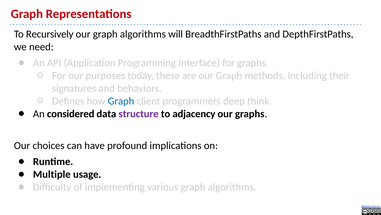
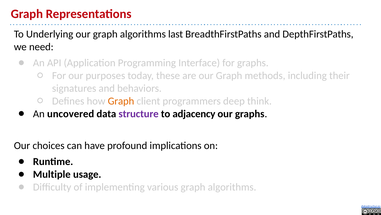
Recursively: Recursively -> Underlying (50, 34)
will: will -> last (176, 34)
Graph colour: blue -> orange (121, 101)
considered: considered -> uncovered (71, 114)
